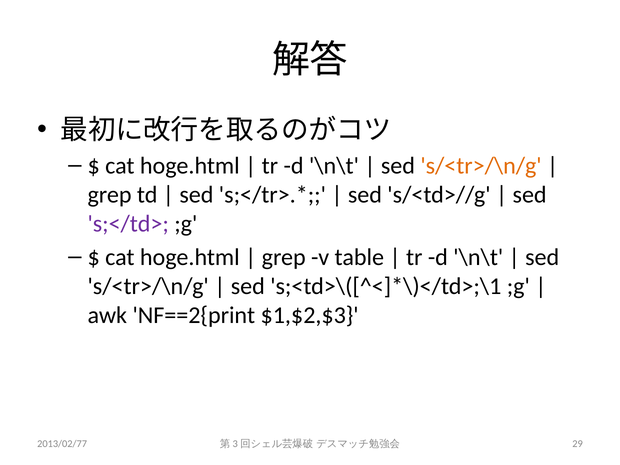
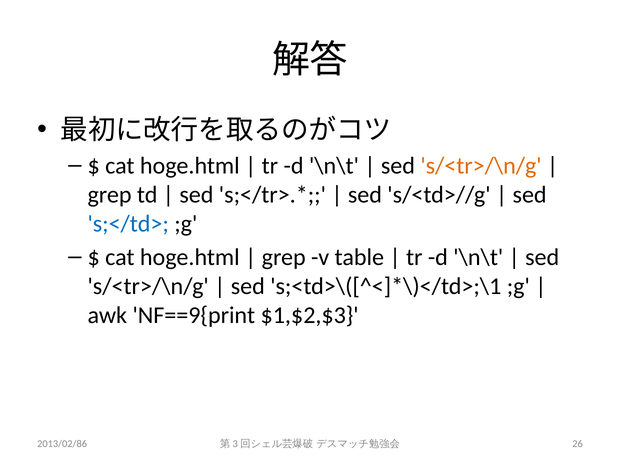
s;</td> colour: purple -> blue (128, 224)
NF==2{print: NF==2{print -> NF==9{print (194, 315)
2013/02/77: 2013/02/77 -> 2013/02/86 (62, 444)
29: 29 -> 26 (578, 444)
